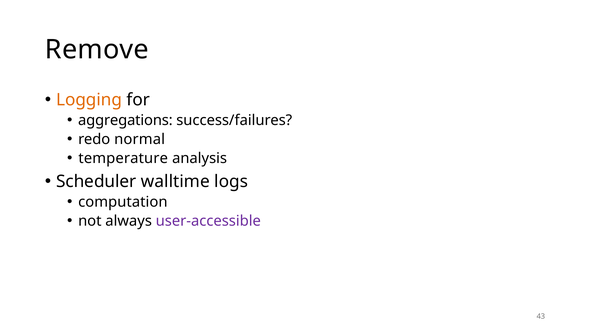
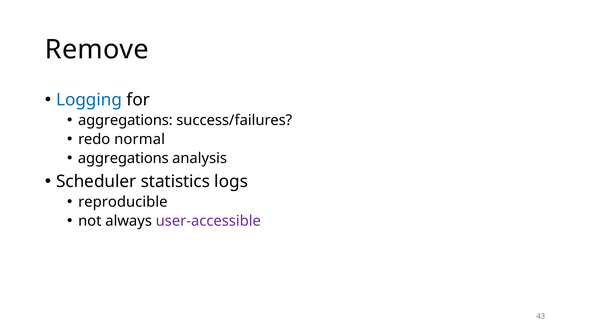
Logging colour: orange -> blue (89, 100)
temperature: temperature -> aggregations (123, 158)
walltime: walltime -> statistics (175, 181)
computation: computation -> reproducible (123, 202)
